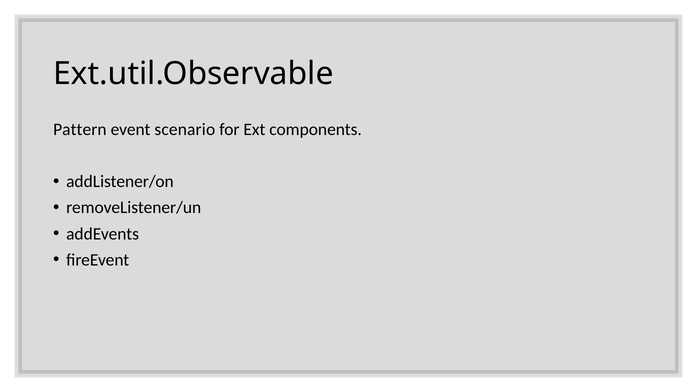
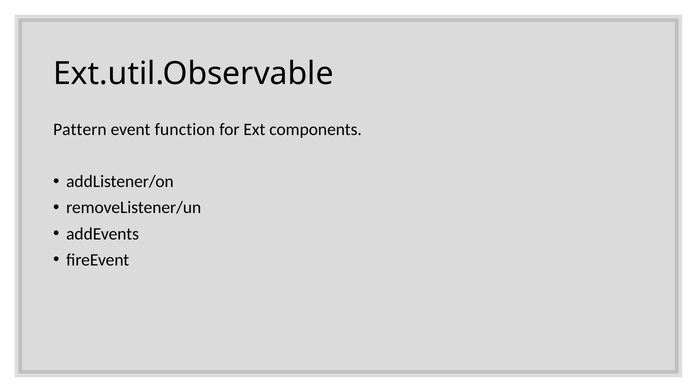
scenario: scenario -> function (185, 130)
